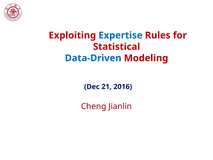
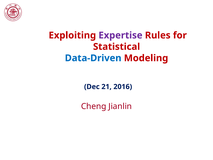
Expertise colour: blue -> purple (120, 35)
